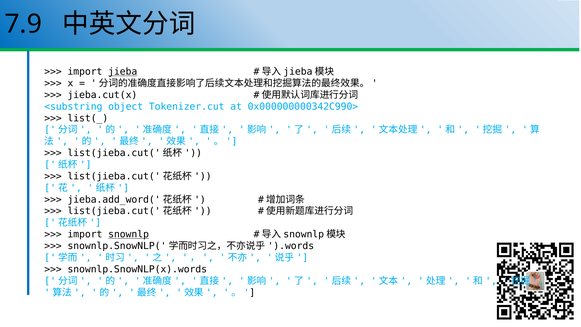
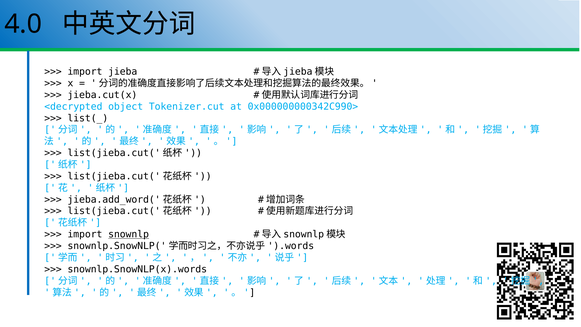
7.9: 7.9 -> 4.0 (23, 24)
jieba underline: present -> none (123, 72)
<substring: <substring -> <decrypted (73, 106)
